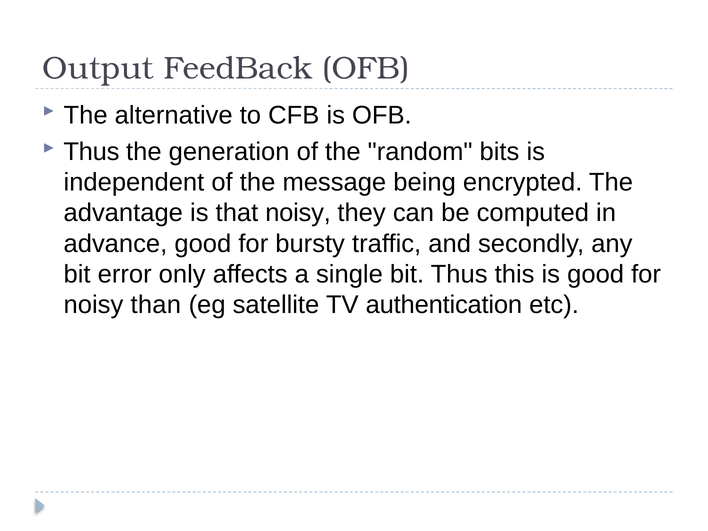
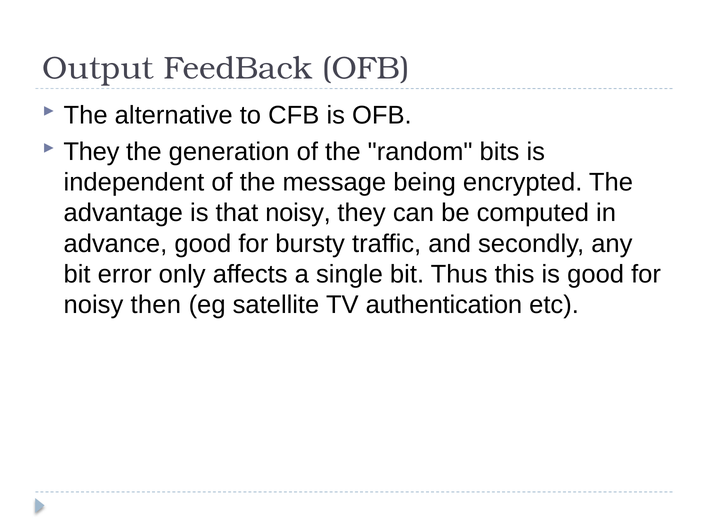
Thus: Thus -> They (91, 152)
than: than -> then (156, 305)
